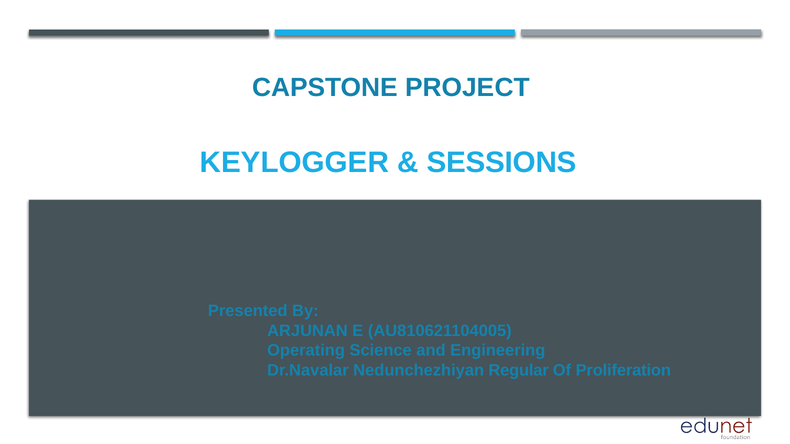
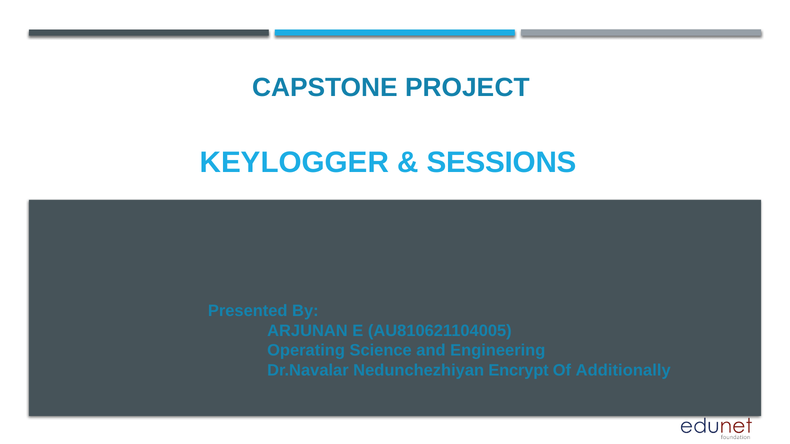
Regular: Regular -> Encrypt (519, 370)
Proliferation: Proliferation -> Additionally (623, 370)
